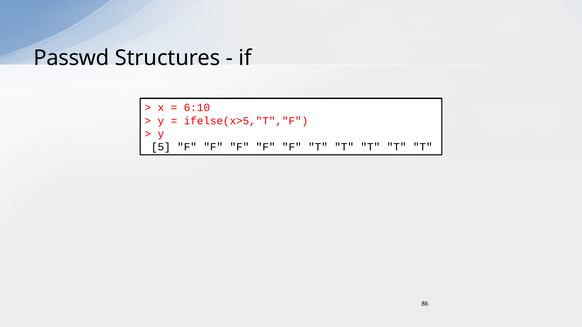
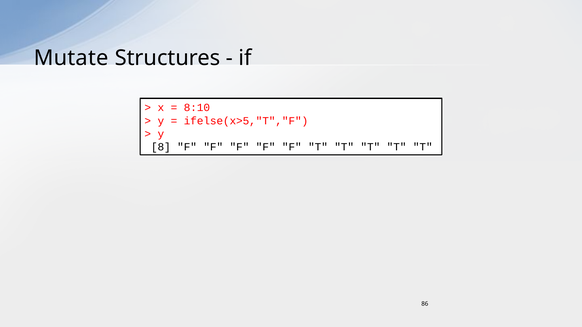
Passwd: Passwd -> Mutate (71, 58)
6:10: 6:10 -> 8:10 (197, 108)
5: 5 -> 8 (161, 147)
